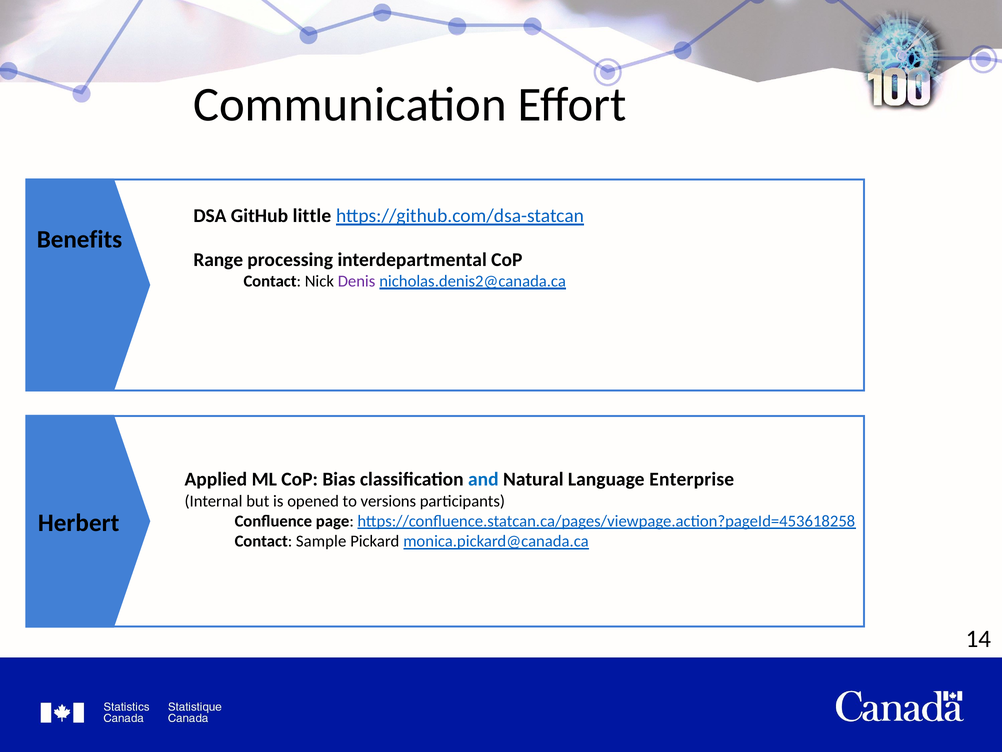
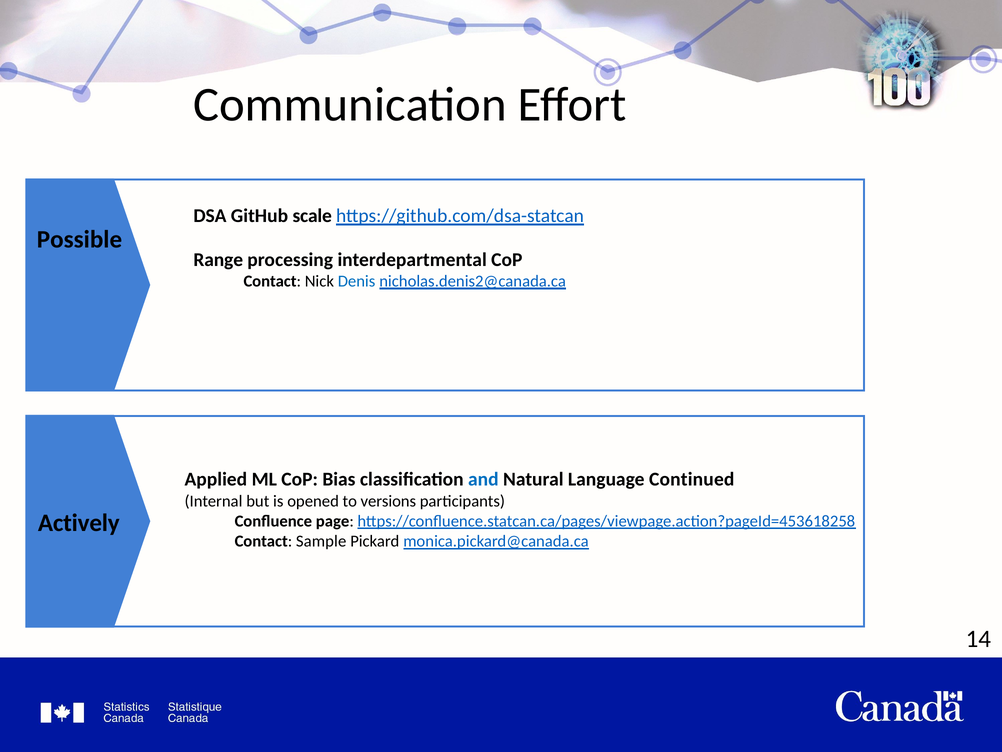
little: little -> scale (312, 216)
Benefits: Benefits -> Possible (79, 240)
Denis colour: purple -> blue (357, 281)
Enterprise: Enterprise -> Continued (692, 479)
Herbert: Herbert -> Actively (79, 523)
